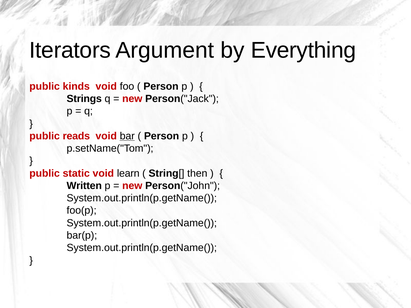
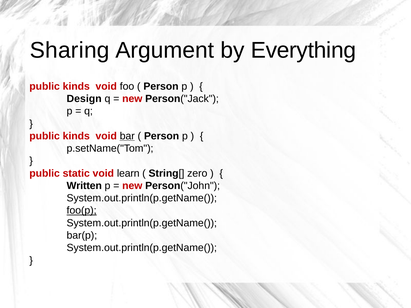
Iterators: Iterators -> Sharing (70, 50)
Strings: Strings -> Design (84, 99)
reads: reads -> kinds (76, 136)
then: then -> zero (197, 173)
foo(p underline: none -> present (82, 211)
